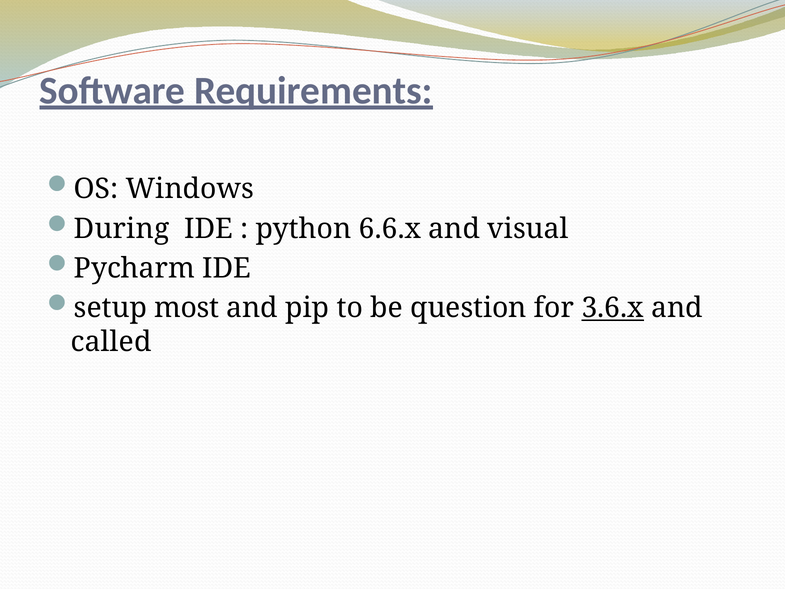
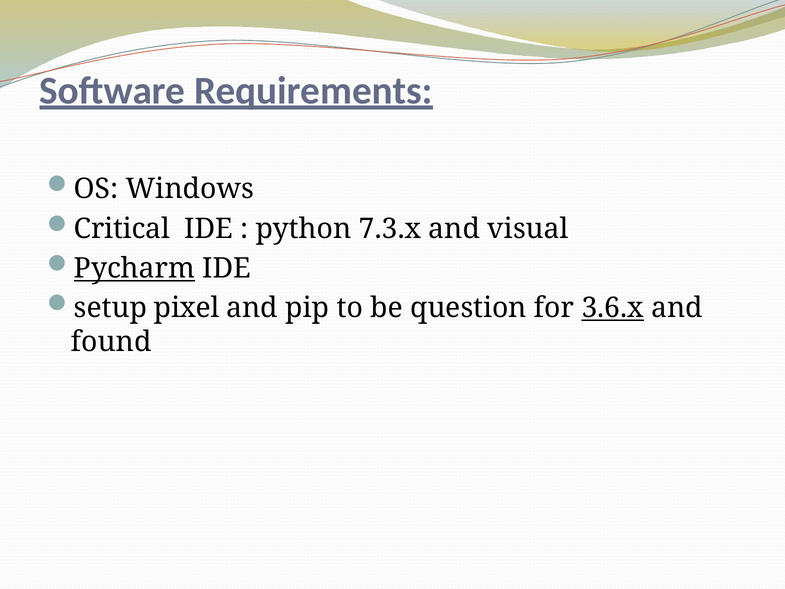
During: During -> Critical (122, 229)
6.6.x: 6.6.x -> 7.3.x (390, 229)
Pycharm underline: none -> present (134, 268)
most: most -> pixel (187, 308)
called: called -> found (111, 342)
